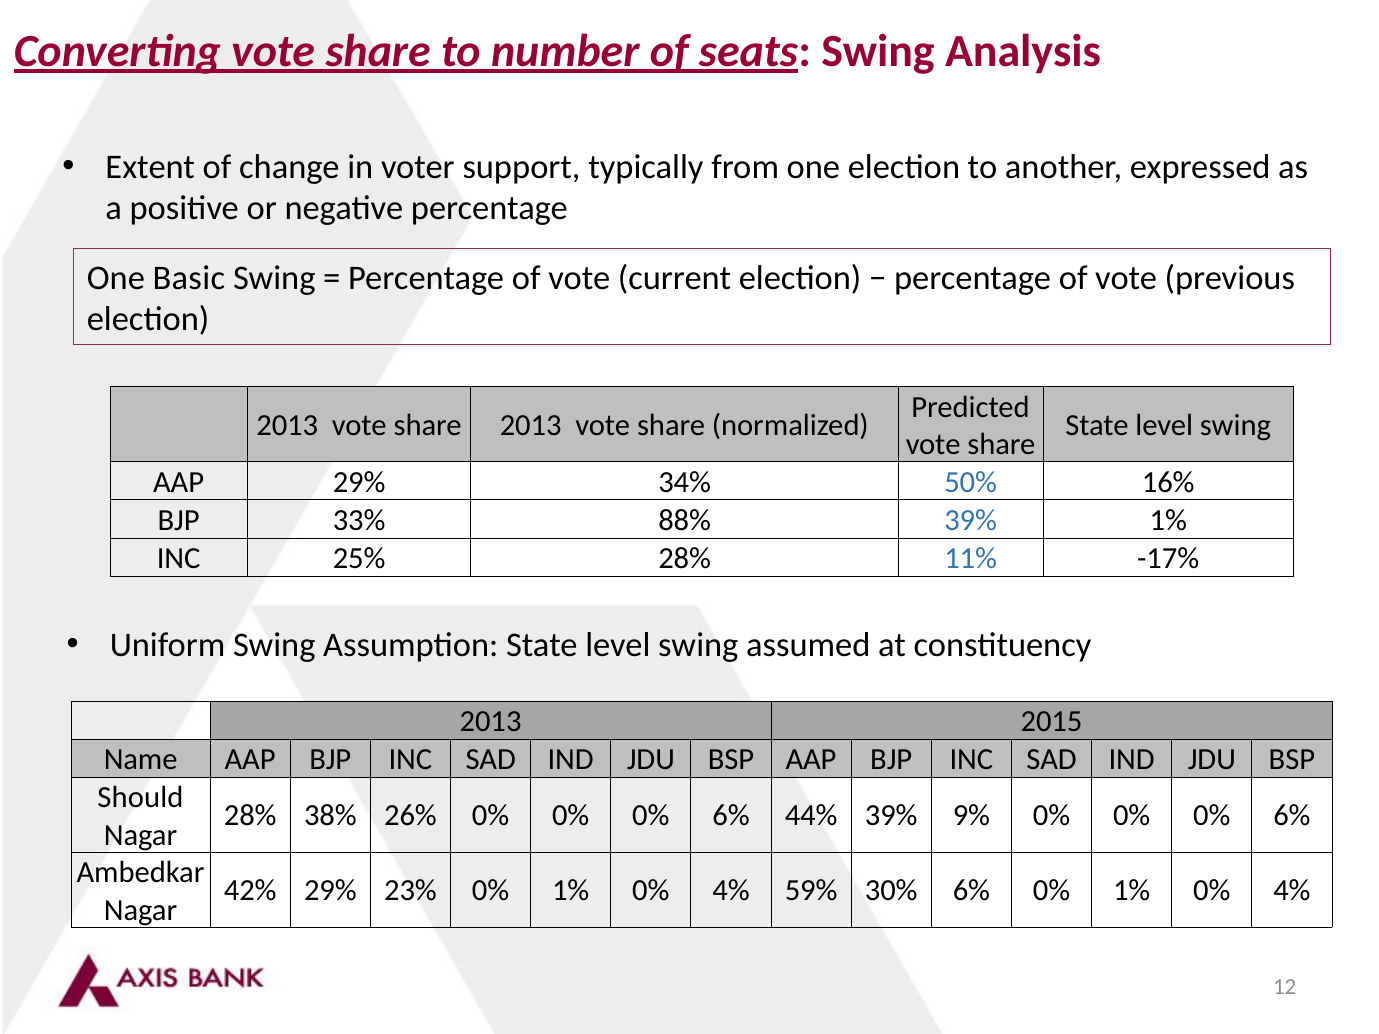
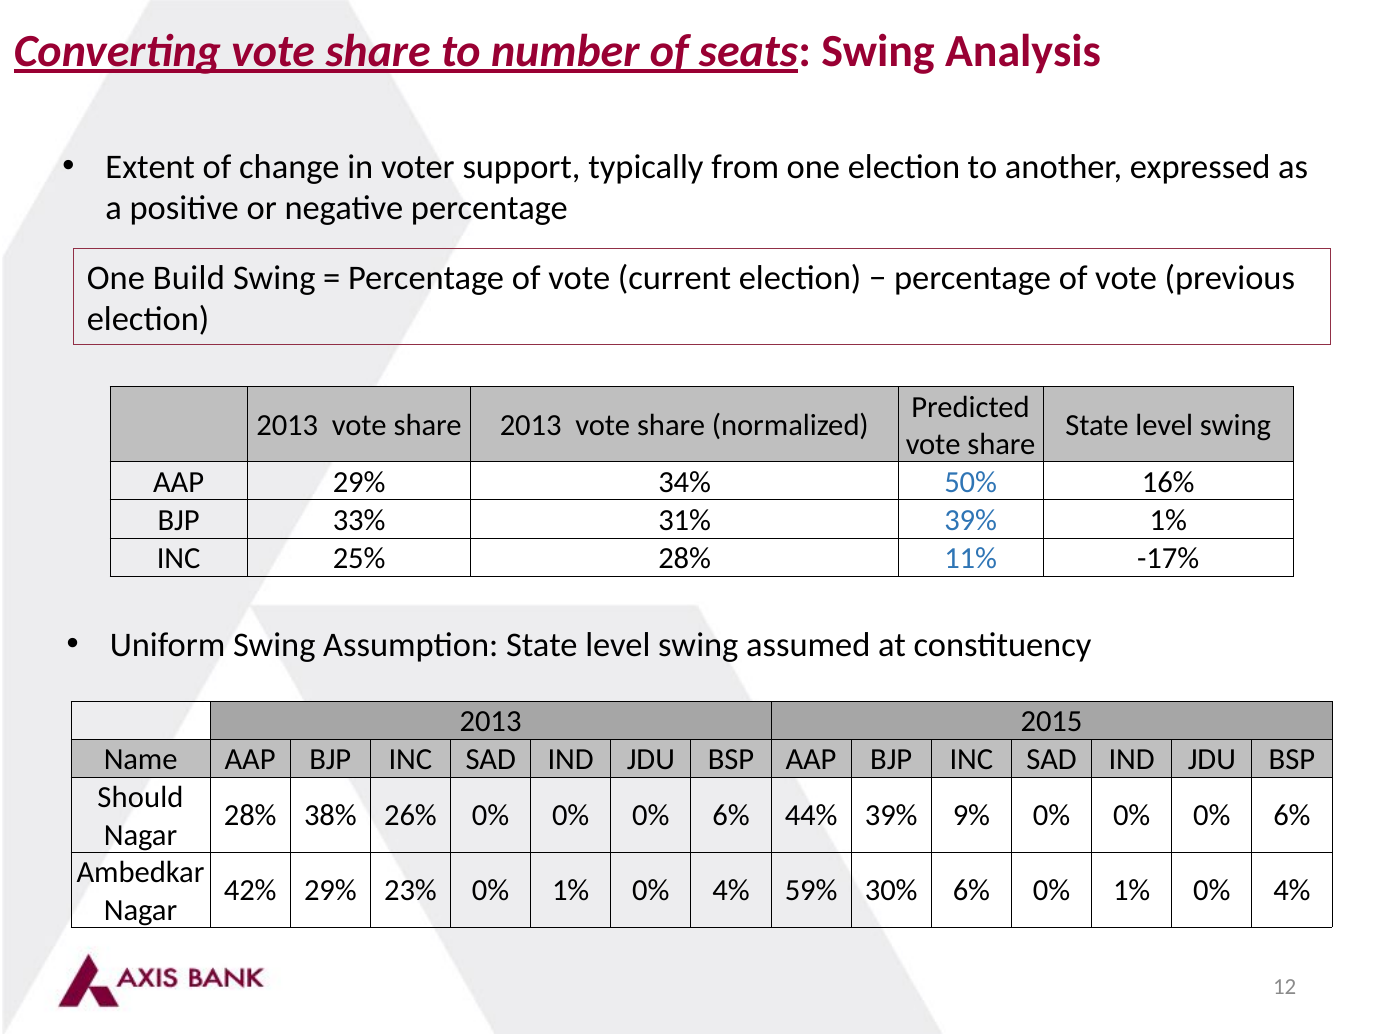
Basic: Basic -> Build (189, 278)
88%: 88% -> 31% (685, 520)
